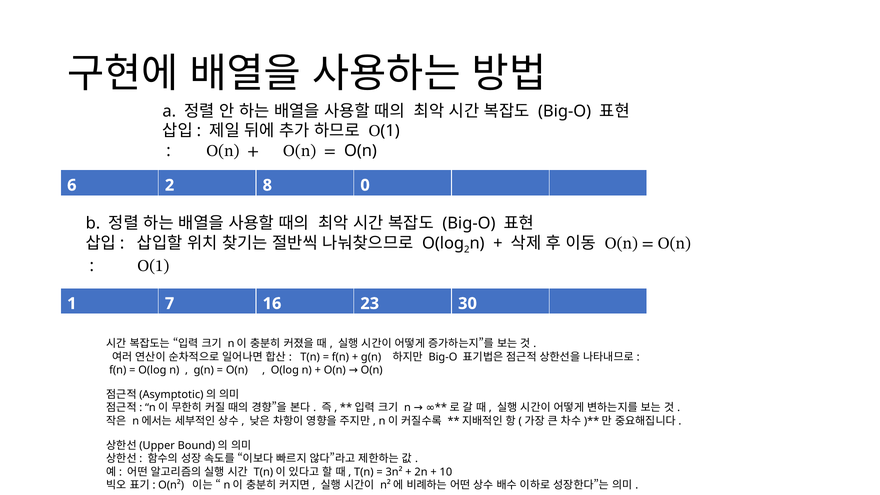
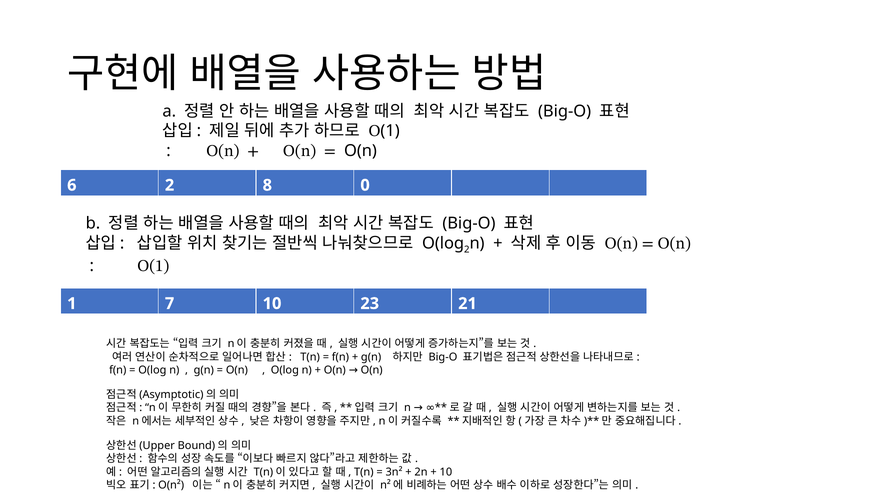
7 16: 16 -> 10 (272, 304)
30: 30 -> 21 (468, 304)
